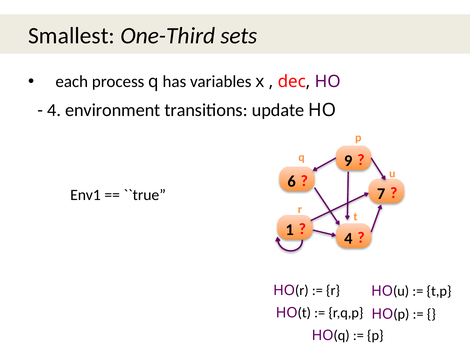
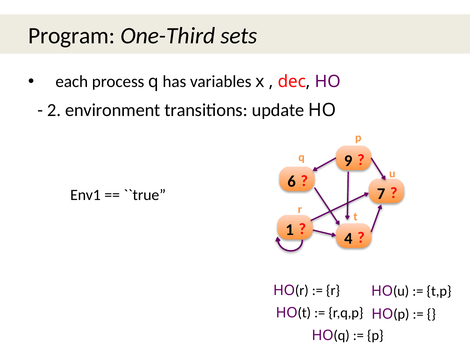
Smallest: Smallest -> Program (72, 36)
4: 4 -> 2 (54, 110)
